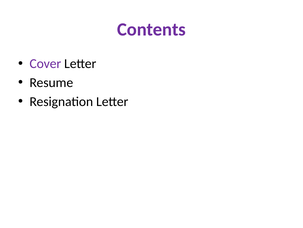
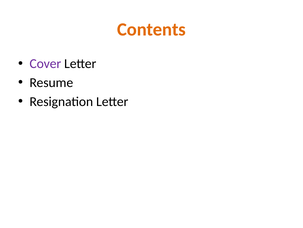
Contents colour: purple -> orange (151, 29)
